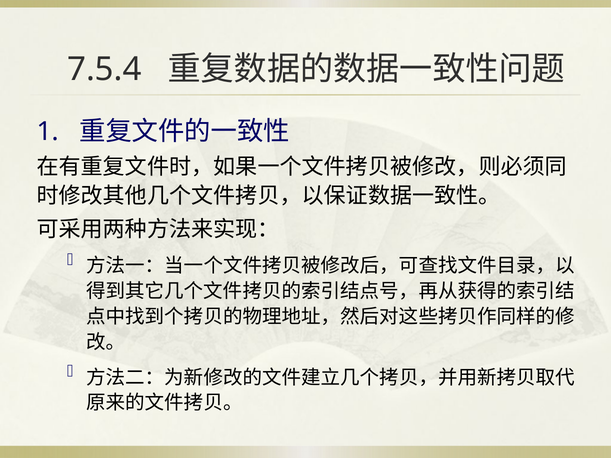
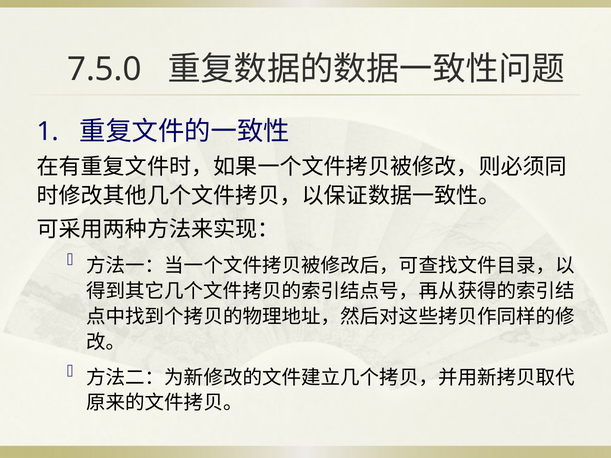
7.5.4: 7.5.4 -> 7.5.0 (104, 70)
